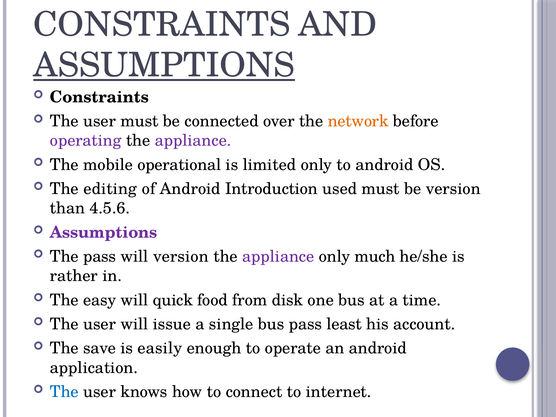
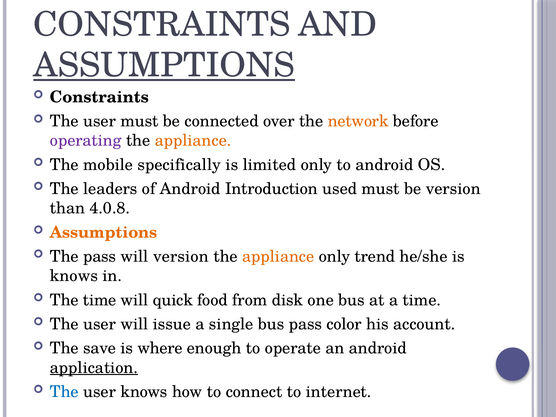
appliance colour: purple -> orange (193, 141)
operational: operational -> specifically (179, 165)
editing: editing -> leaders (110, 189)
4.5.6: 4.5.6 -> 4.0.8 (110, 208)
Assumptions colour: purple -> orange (104, 232)
appliance colour: purple -> orange (278, 256)
much: much -> trend (375, 256)
rather: rather -> knows (74, 276)
The easy: easy -> time (100, 300)
least: least -> color (344, 324)
easily: easily -> where (160, 348)
application underline: none -> present (94, 368)
